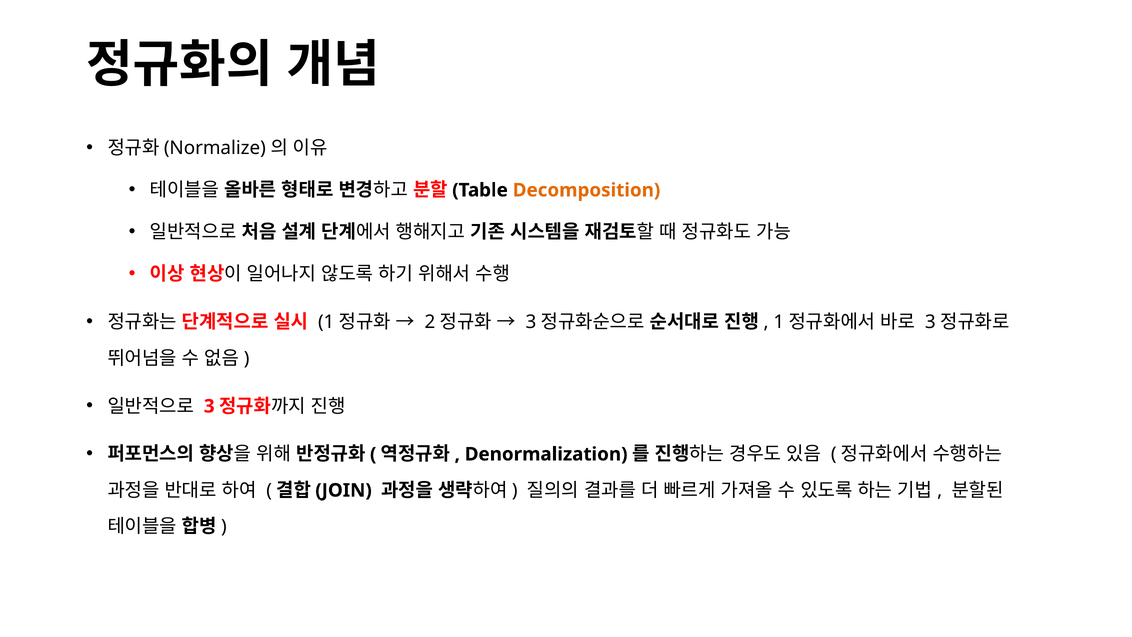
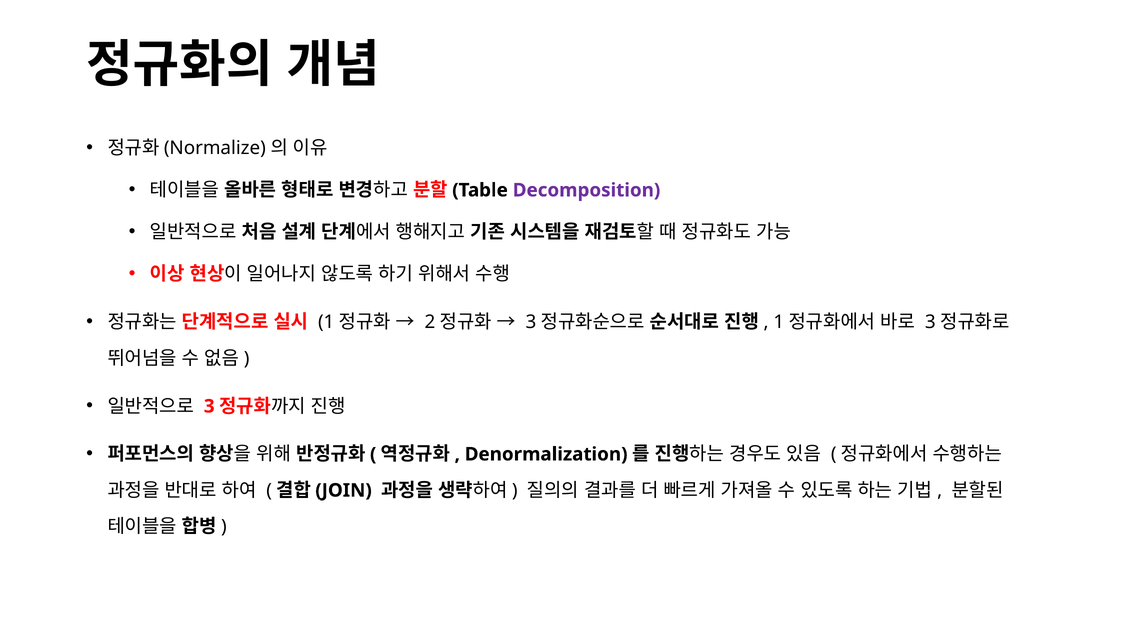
Decomposition colour: orange -> purple (587, 190)
